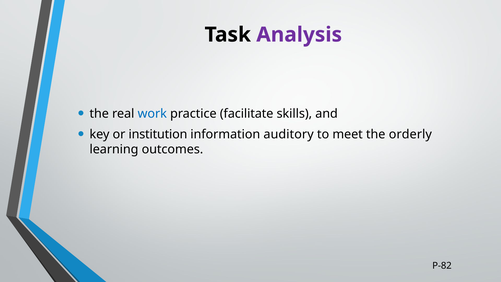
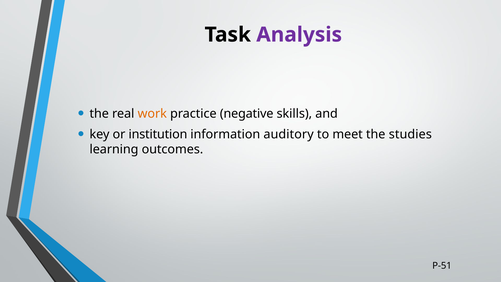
work colour: blue -> orange (152, 114)
facilitate: facilitate -> negative (247, 114)
orderly: orderly -> studies (410, 134)
P-82: P-82 -> P-51 (442, 266)
